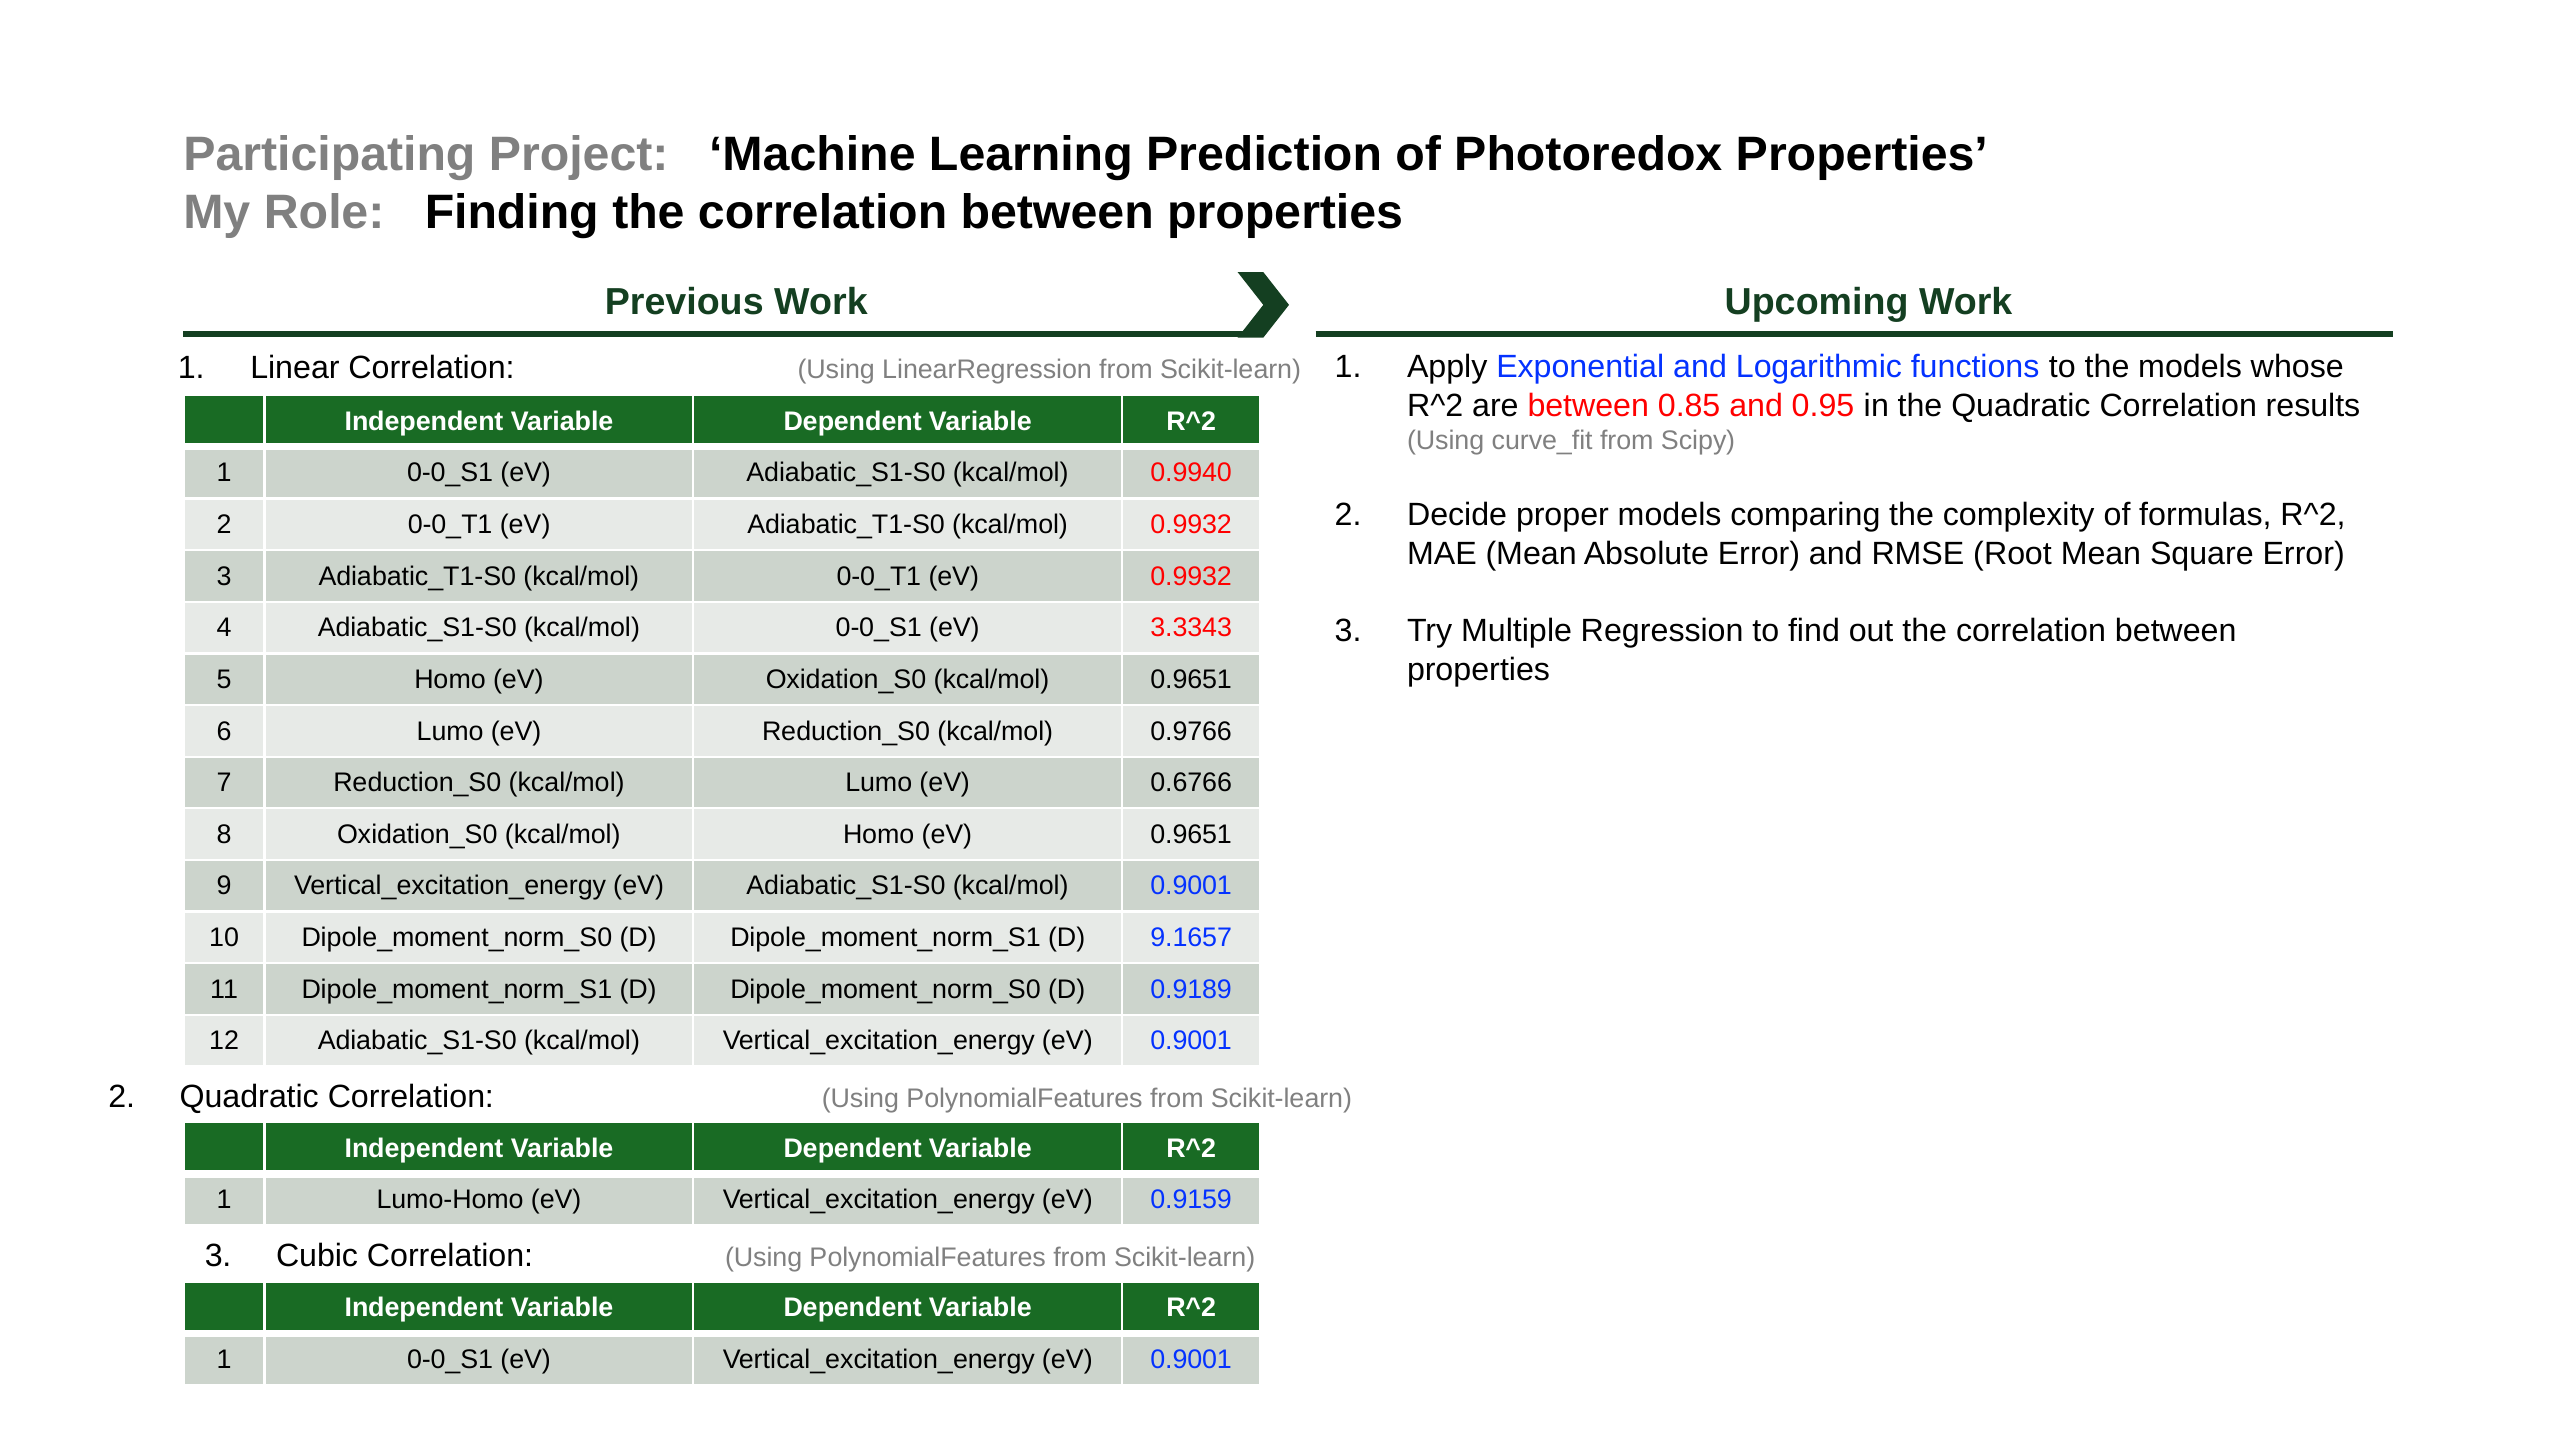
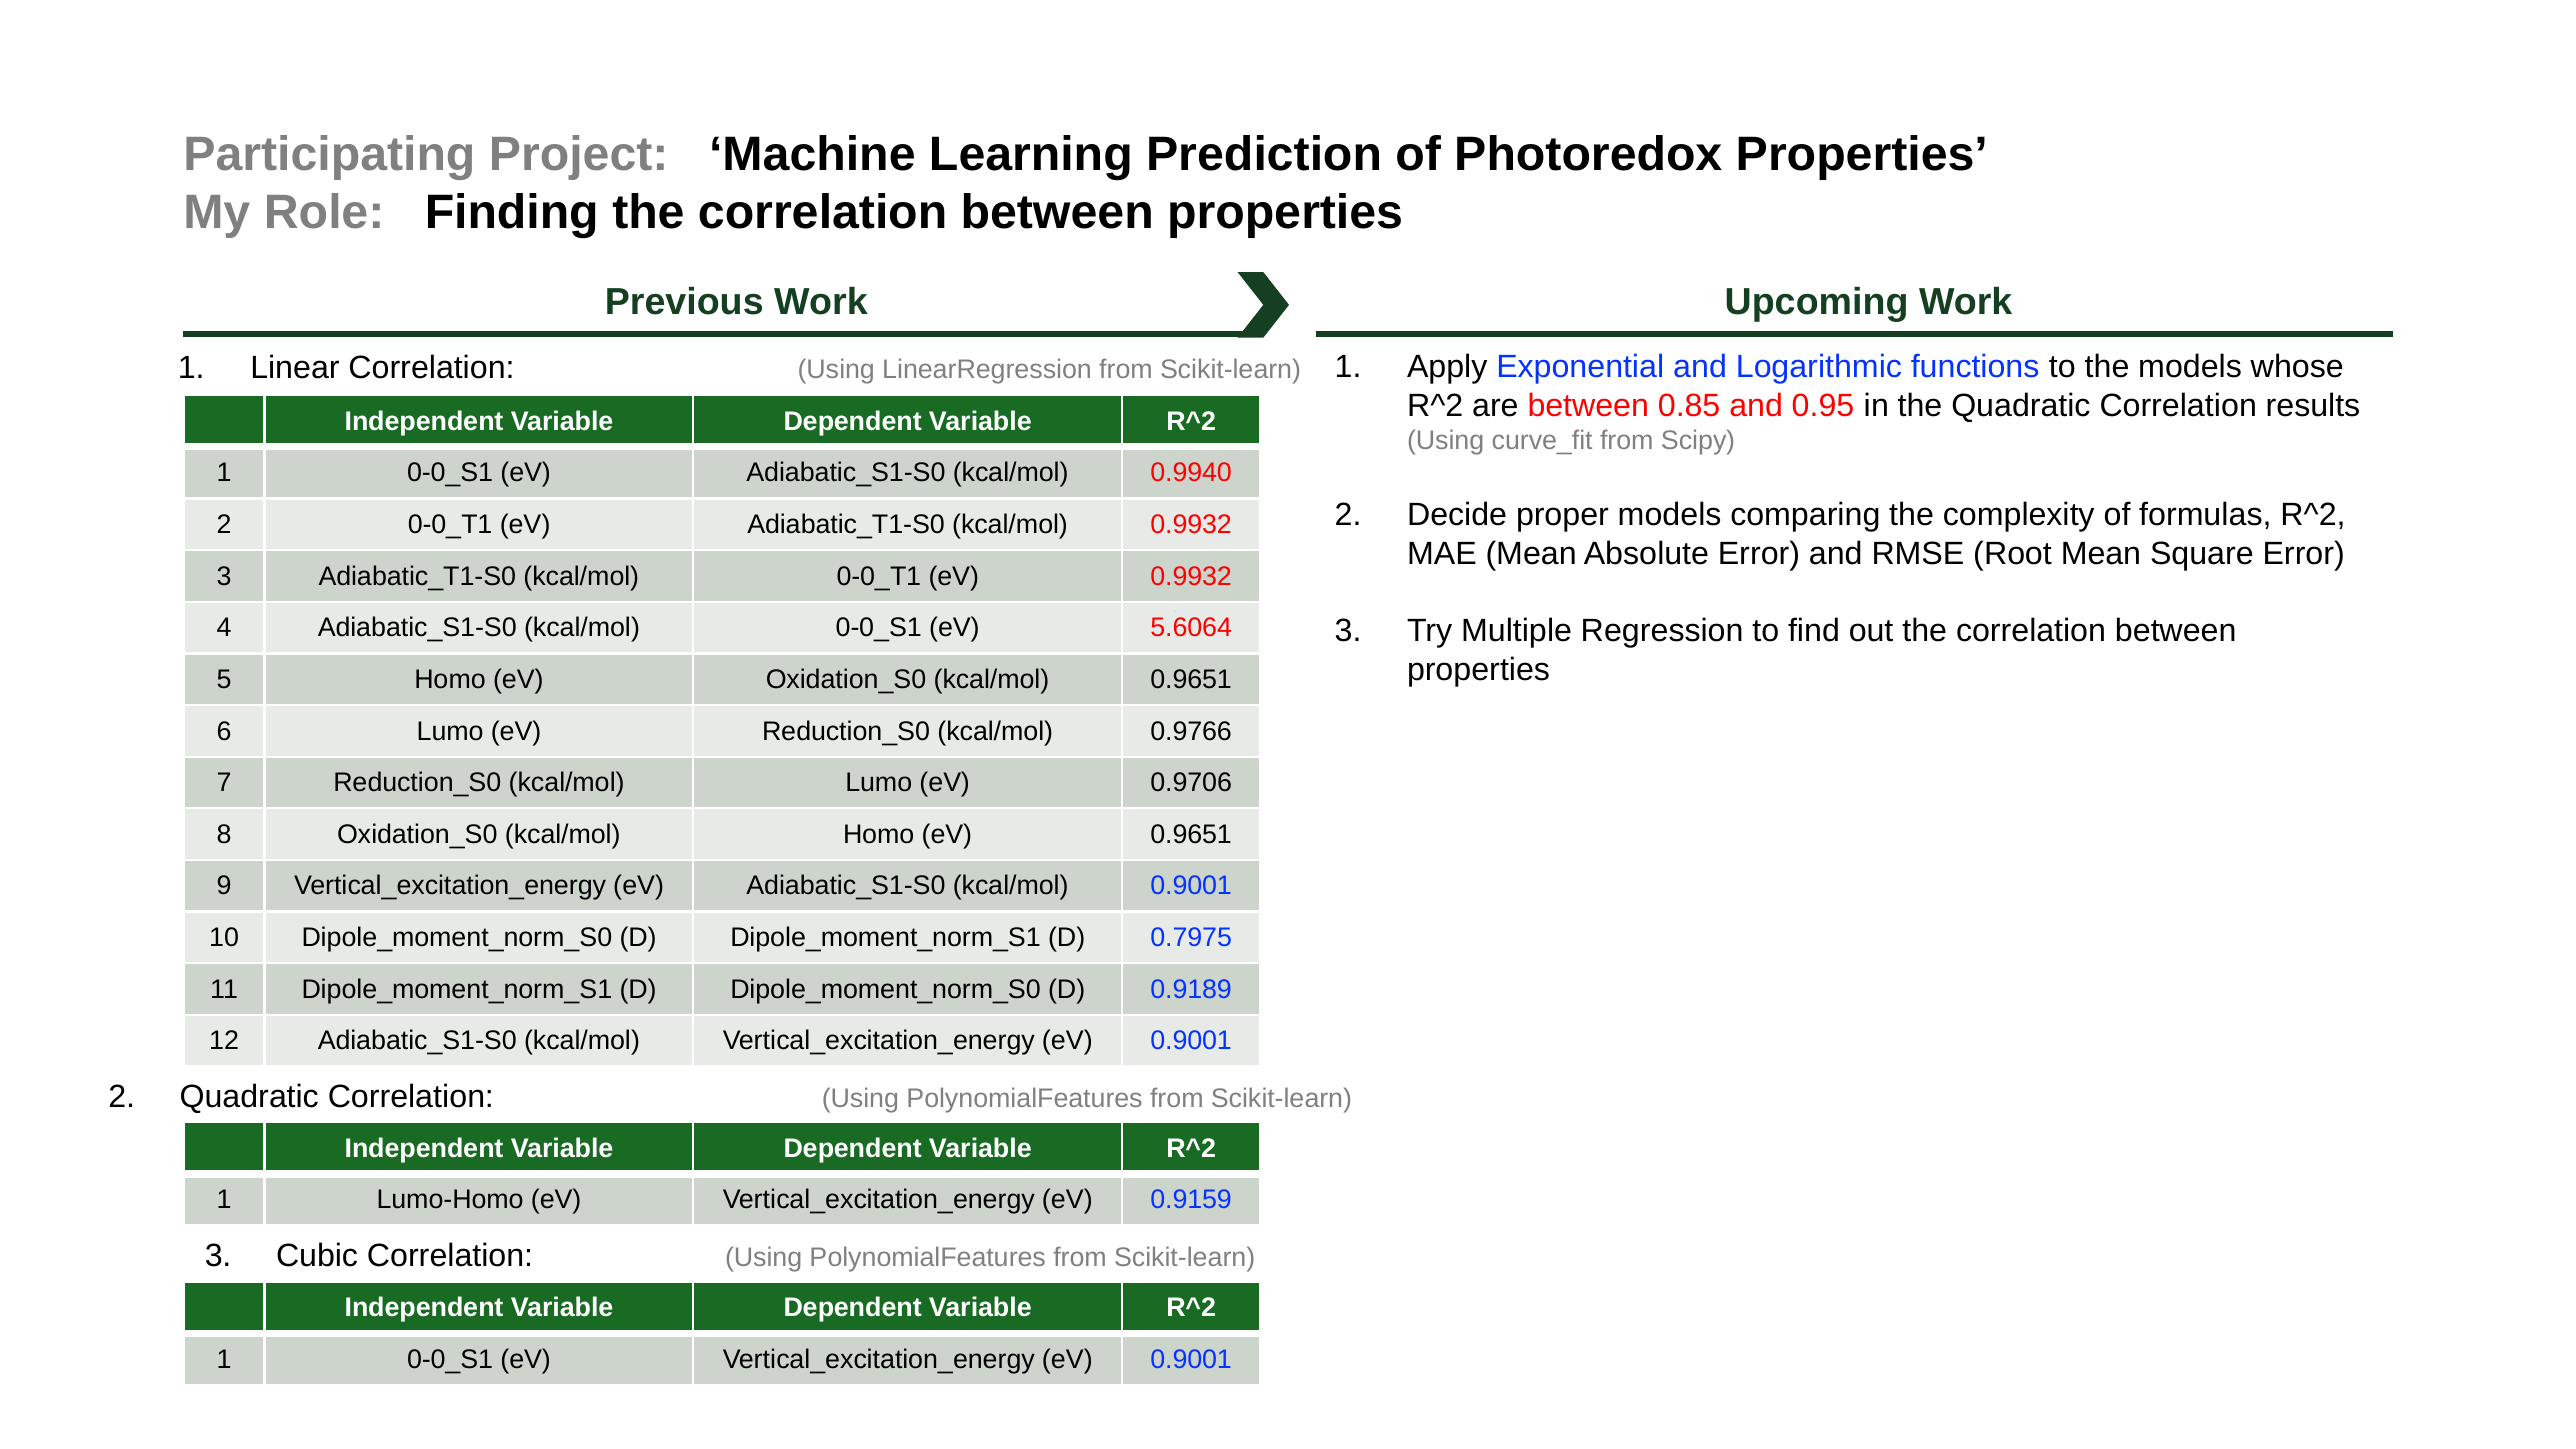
3.3343: 3.3343 -> 5.6064 (1191, 628)
0.6766: 0.6766 -> 0.9706 (1191, 783)
9.1657: 9.1657 -> 0.7975 (1191, 938)
